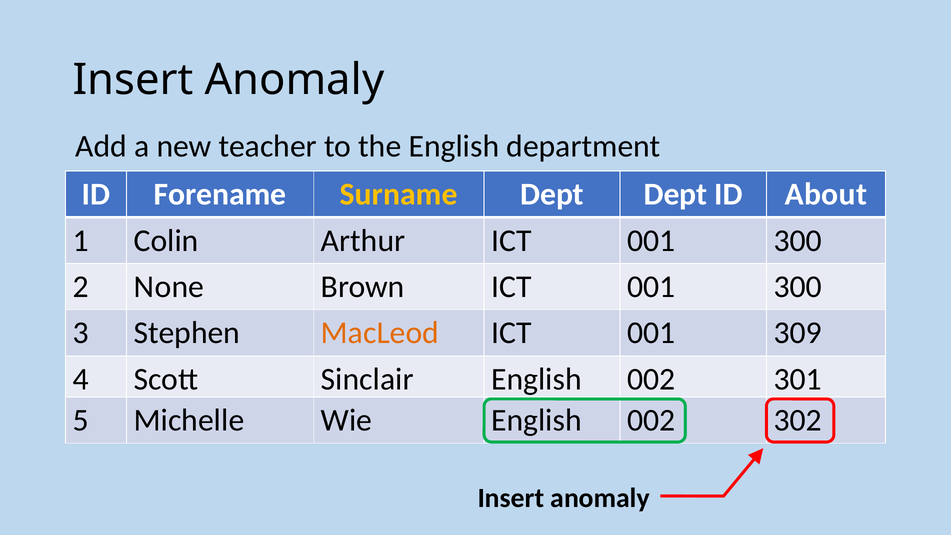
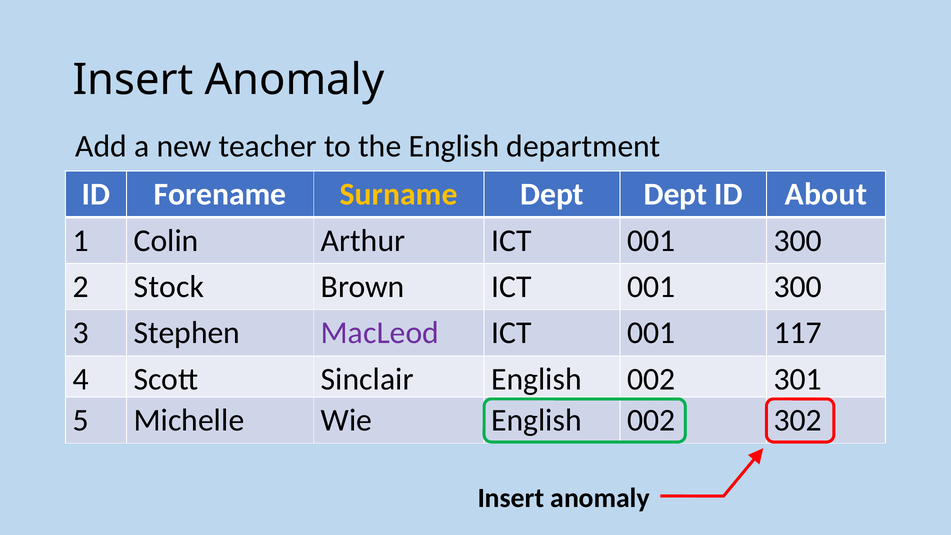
None: None -> Stock (169, 287)
MacLeod colour: orange -> purple (380, 333)
309: 309 -> 117 (798, 333)
